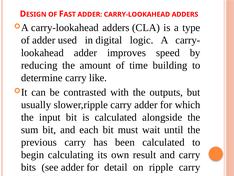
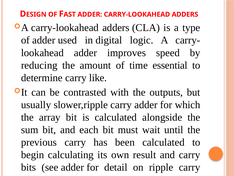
building: building -> essential (170, 65)
input: input -> array (50, 117)
